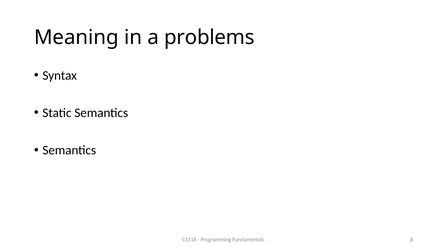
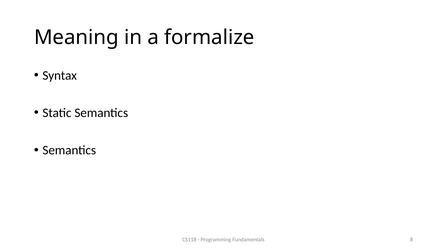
problems: problems -> formalize (209, 38)
